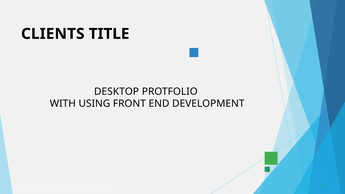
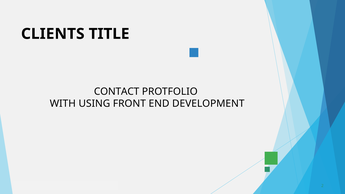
DESKTOP: DESKTOP -> CONTACT (117, 92)
